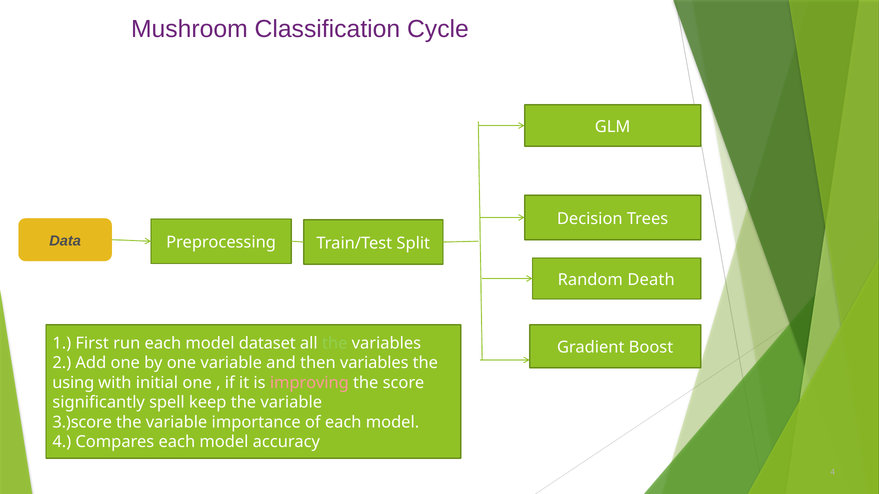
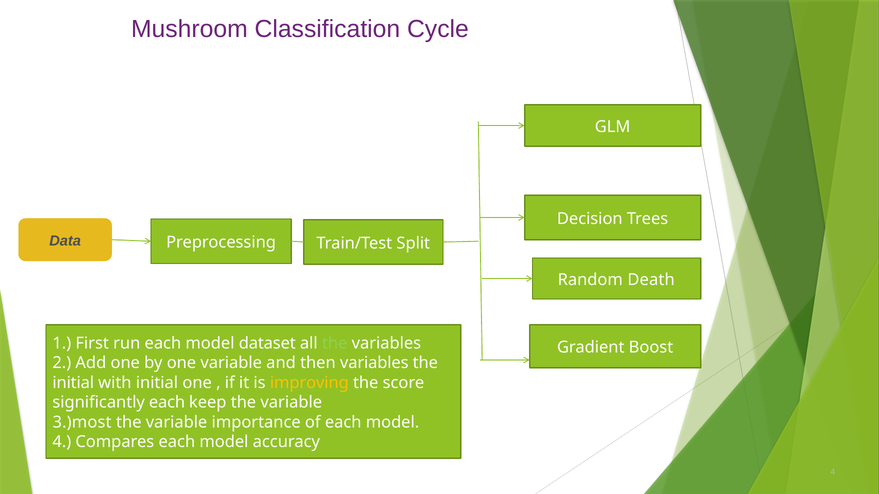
using: using -> initial (73, 383)
improving colour: pink -> yellow (309, 383)
significantly spell: spell -> each (167, 403)
3.)score: 3.)score -> 3.)most (82, 423)
